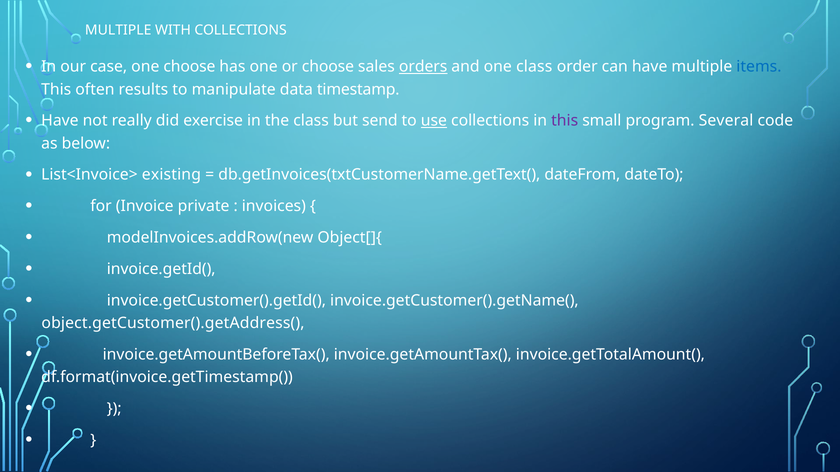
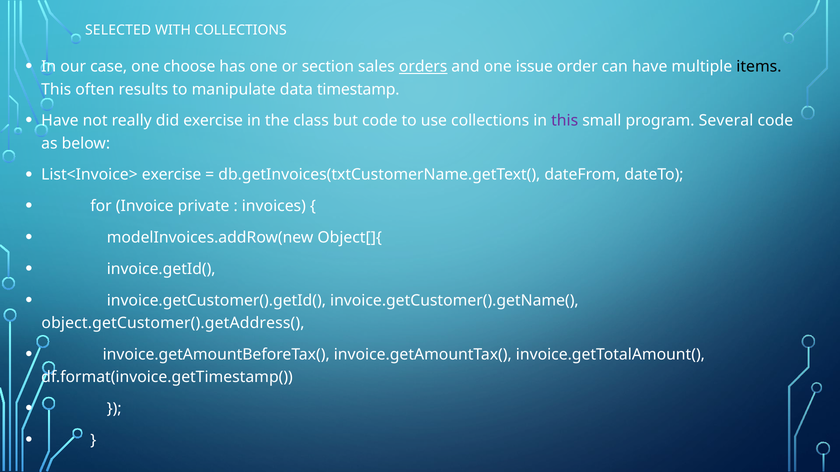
MULTIPLE: MULTIPLE -> SELECTED (118, 30)
or choose: choose -> section (328, 67)
one class: class -> issue (534, 67)
items colour: blue -> black (759, 67)
but send: send -> code (380, 121)
use underline: present -> none (434, 121)
List<Invoice> existing: existing -> exercise (172, 175)
